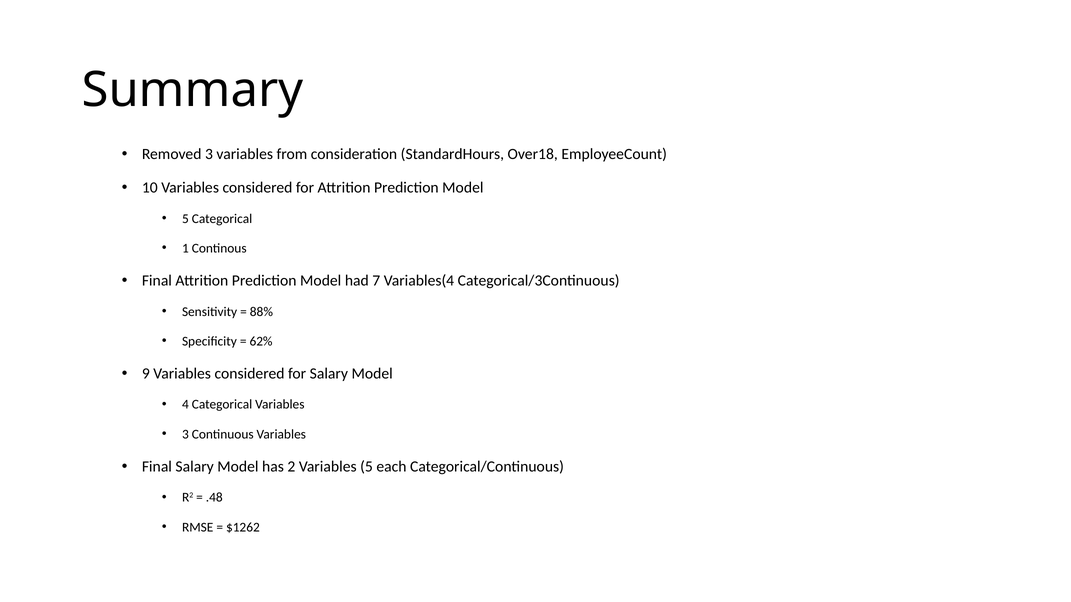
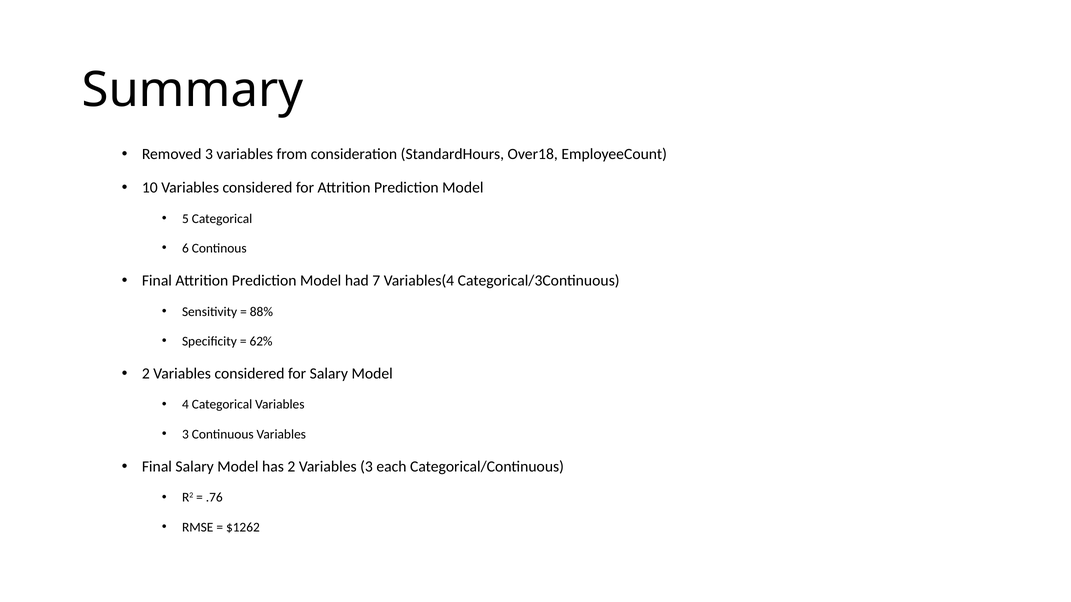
1: 1 -> 6 (185, 248)
9: 9 -> 2 (146, 374)
Variables 5: 5 -> 3 (367, 467)
.48: .48 -> .76 (214, 498)
